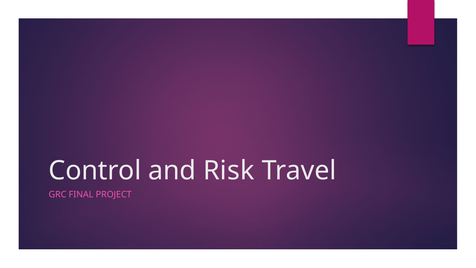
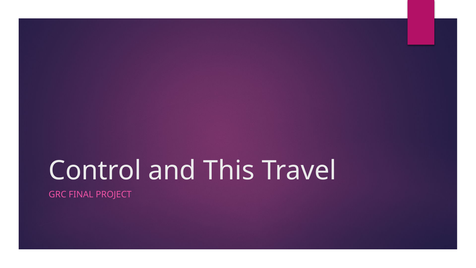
Risk: Risk -> This (229, 171)
